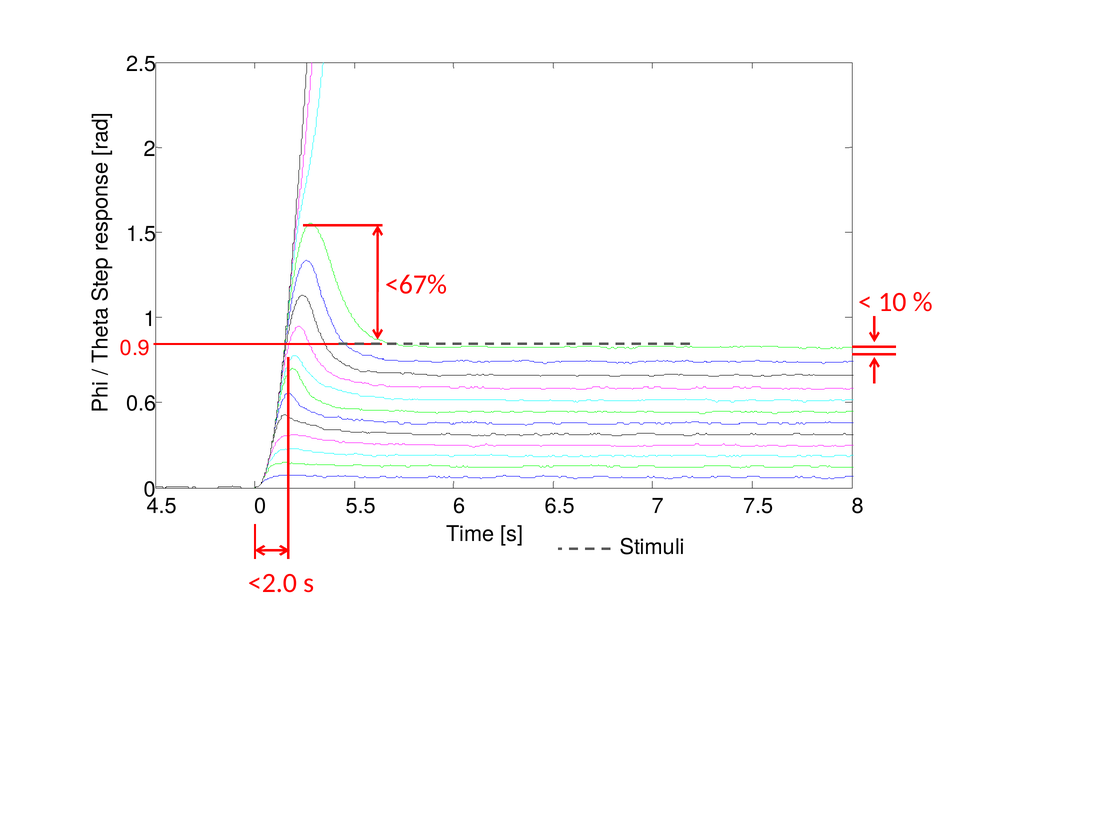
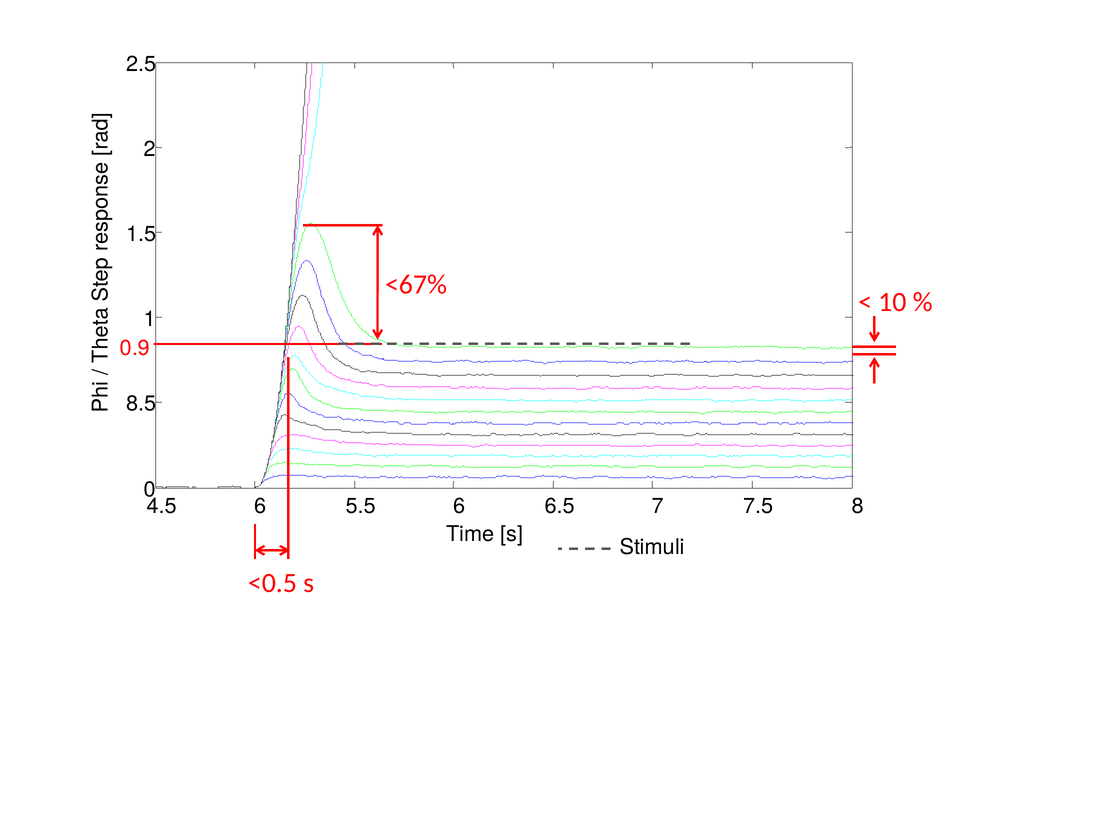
0.6: 0.6 -> 8.5 (141, 404)
4.5 0: 0 -> 6 (260, 506)
<2.0: <2.0 -> <0.5 (272, 583)
